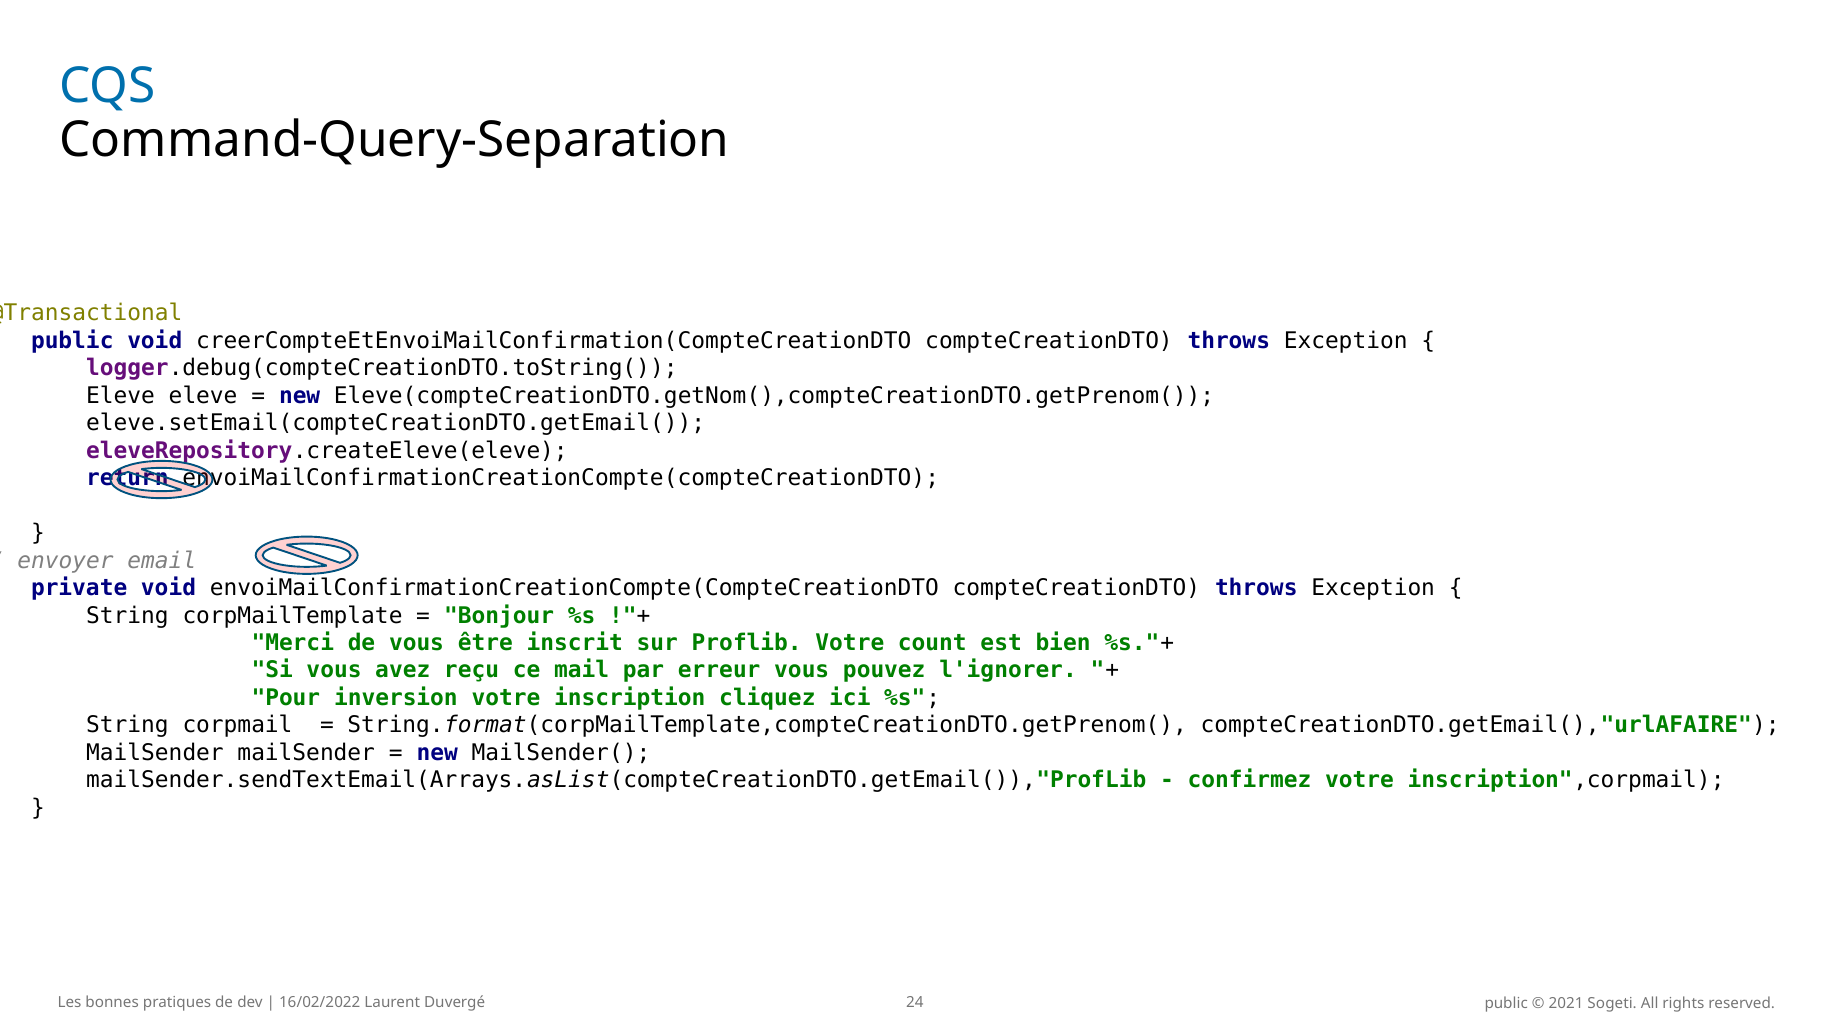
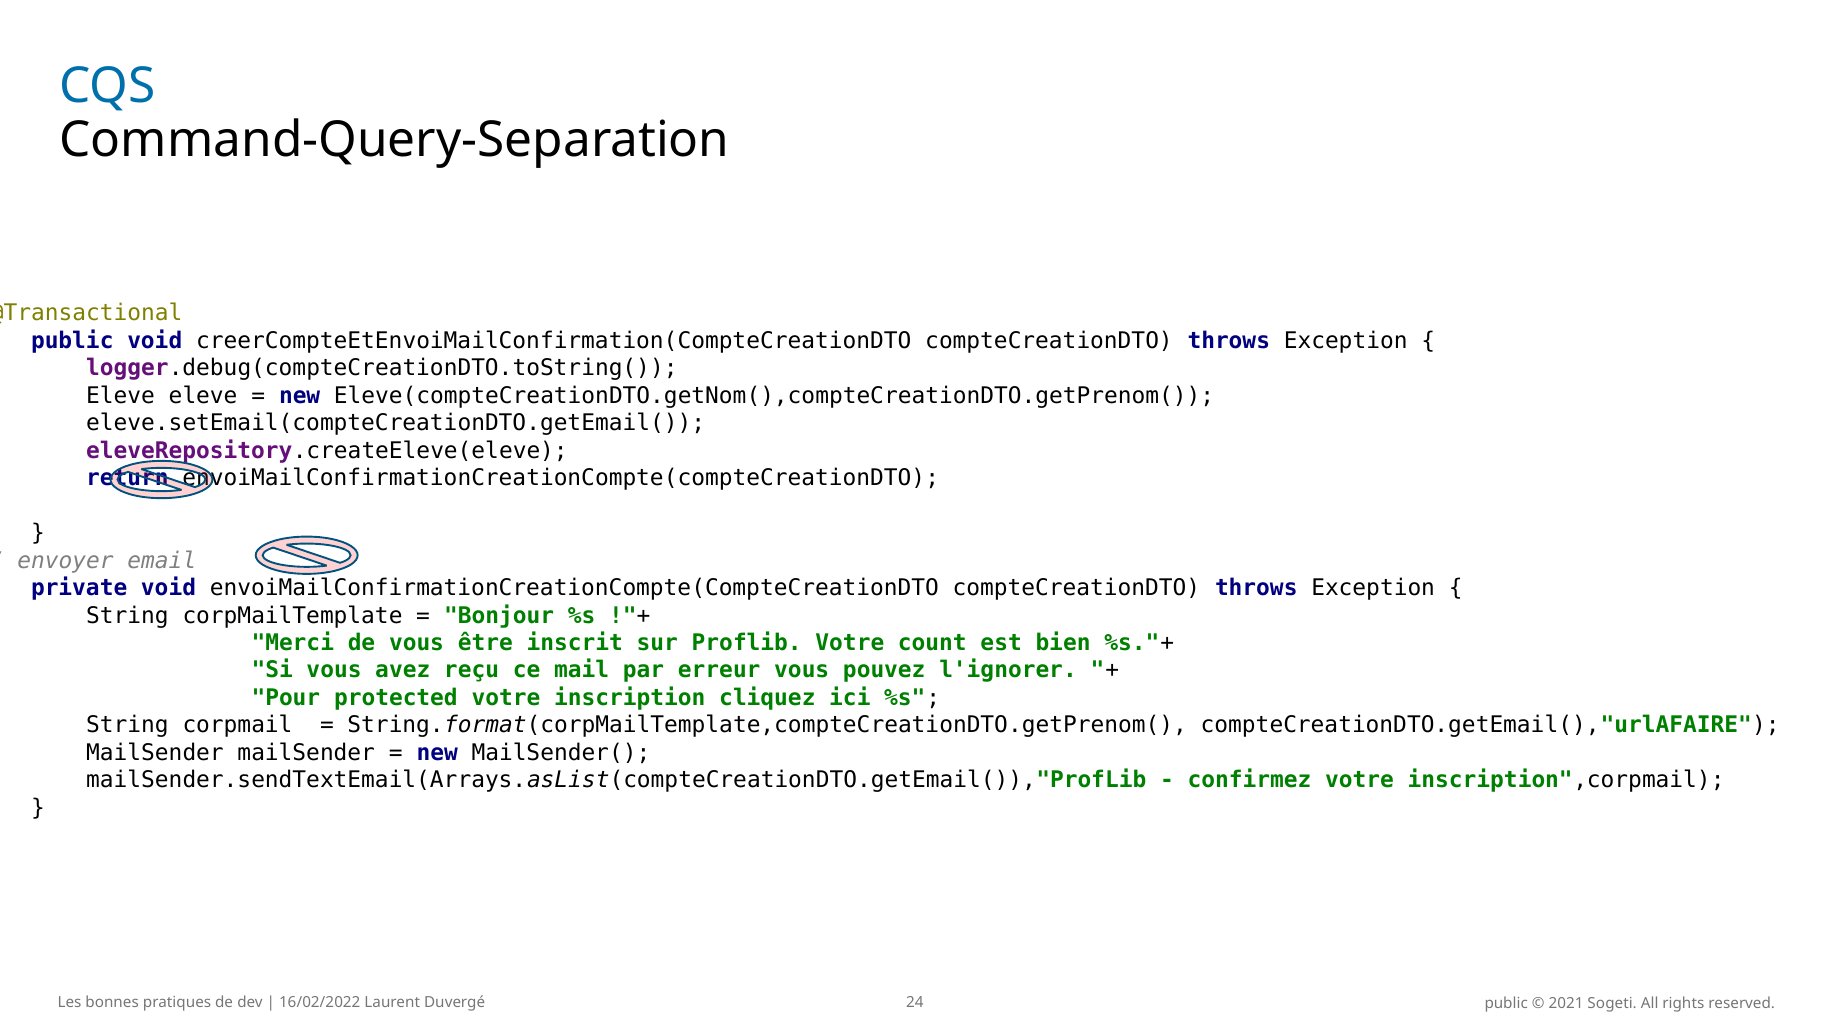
inversion: inversion -> protected (396, 697)
